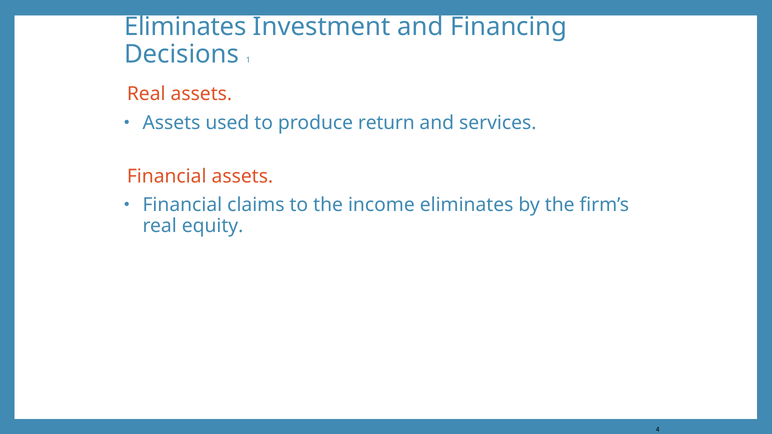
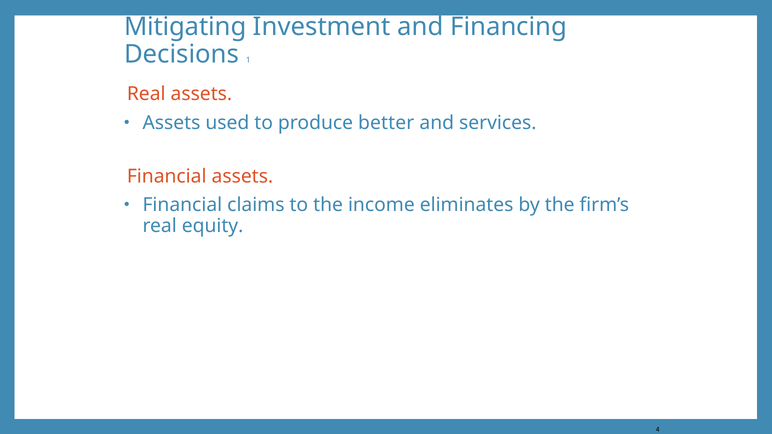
Eliminates: Eliminates -> Mitigating (185, 27)
return: return -> better (386, 123)
